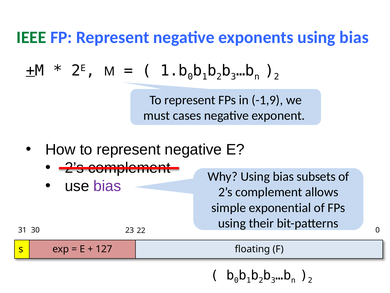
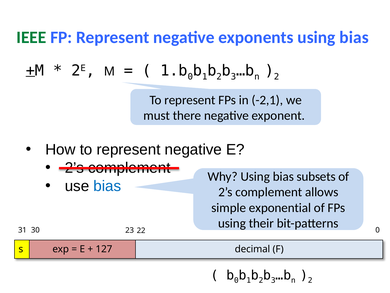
-1,9: -1,9 -> -2,1 (267, 100)
cases: cases -> there (187, 115)
bias colour: purple -> blue (107, 186)
floating: floating -> decimal (252, 249)
